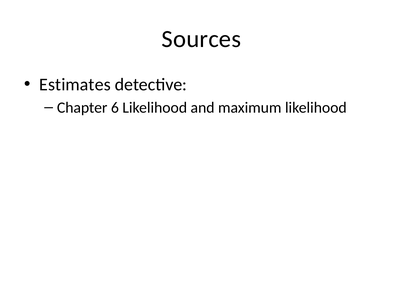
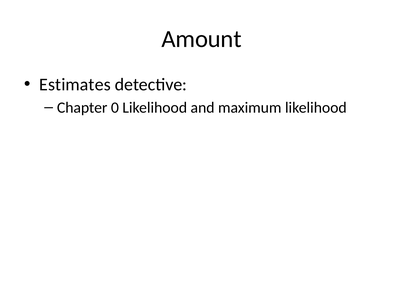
Sources: Sources -> Amount (202, 39)
6: 6 -> 0 (115, 108)
